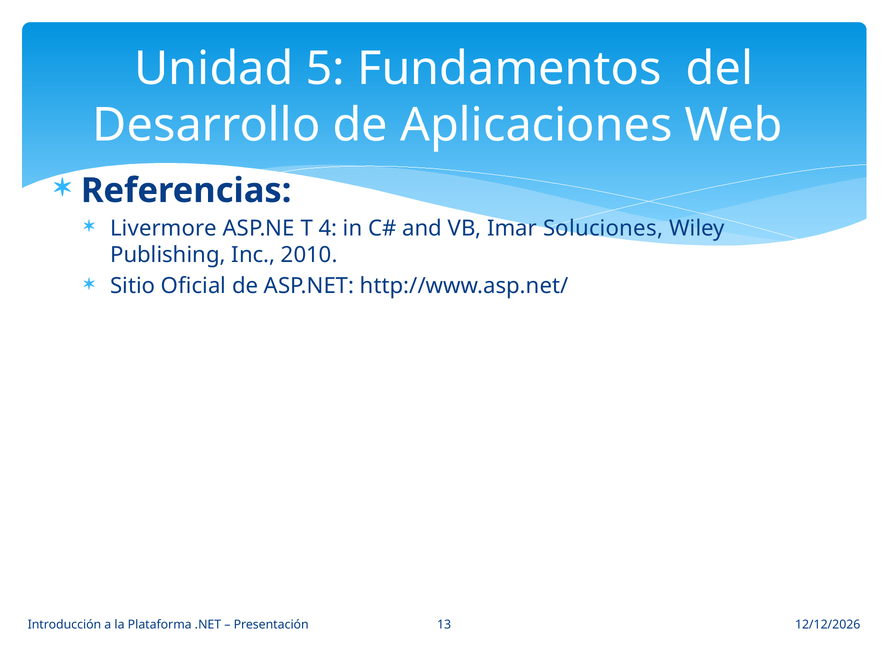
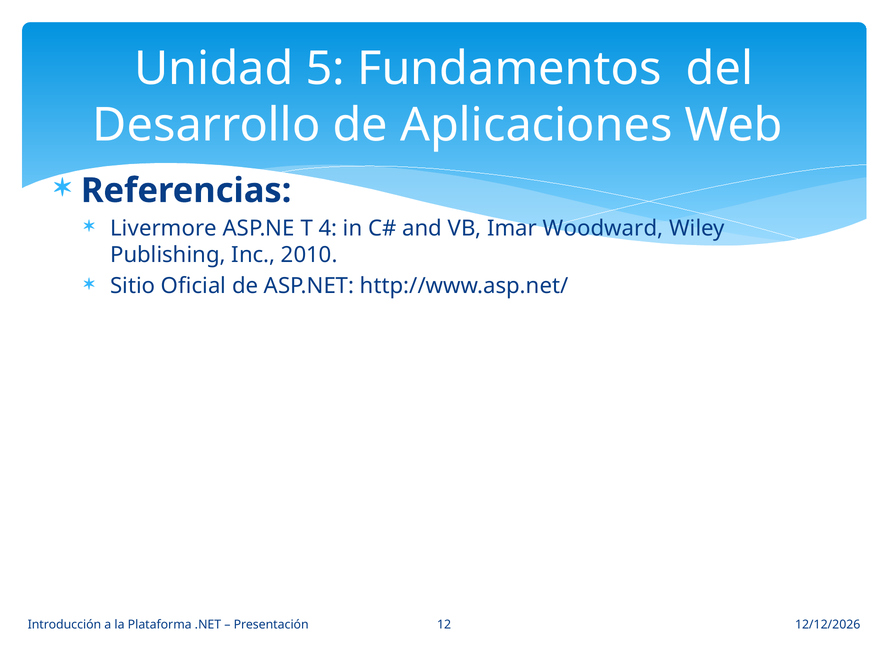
Soluciones: Soluciones -> Woodward (603, 228)
13: 13 -> 12 (444, 625)
